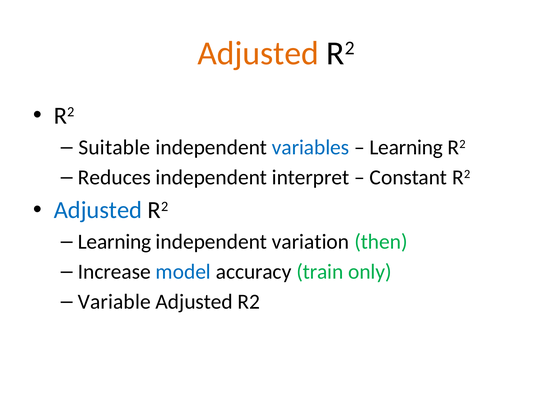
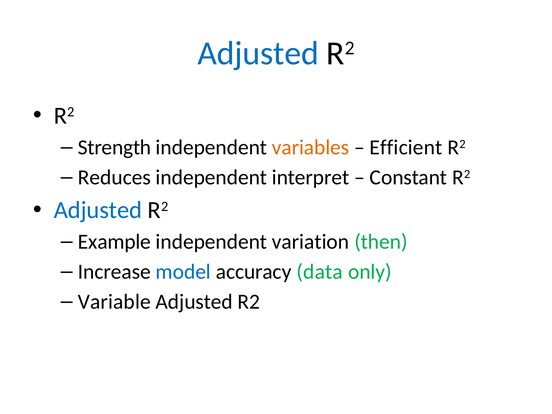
Adjusted colour: orange -> blue (258, 53)
Suitable: Suitable -> Strength (114, 147)
variables colour: blue -> orange (311, 147)
Learning: Learning -> Efficient (406, 147)
Learning: Learning -> Example (114, 242)
train: train -> data (320, 272)
